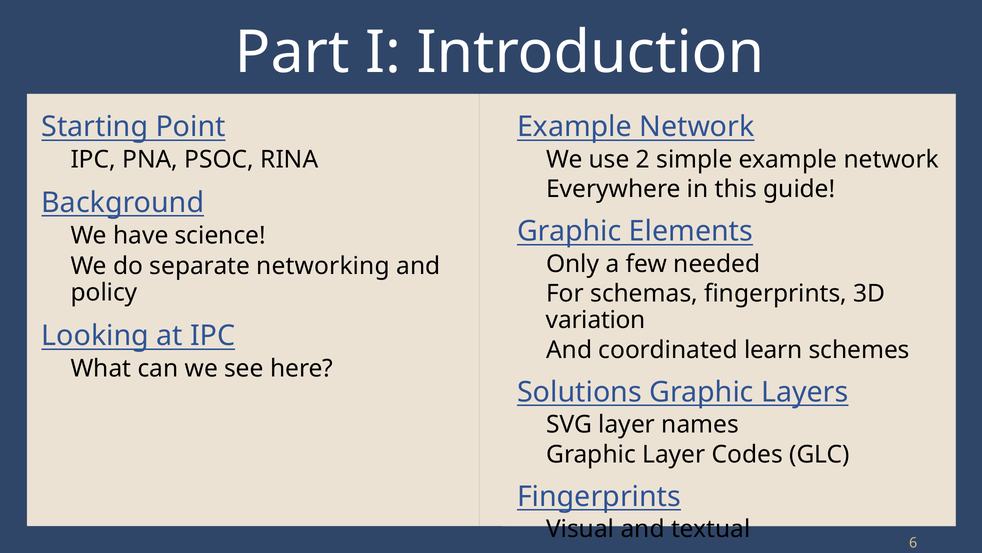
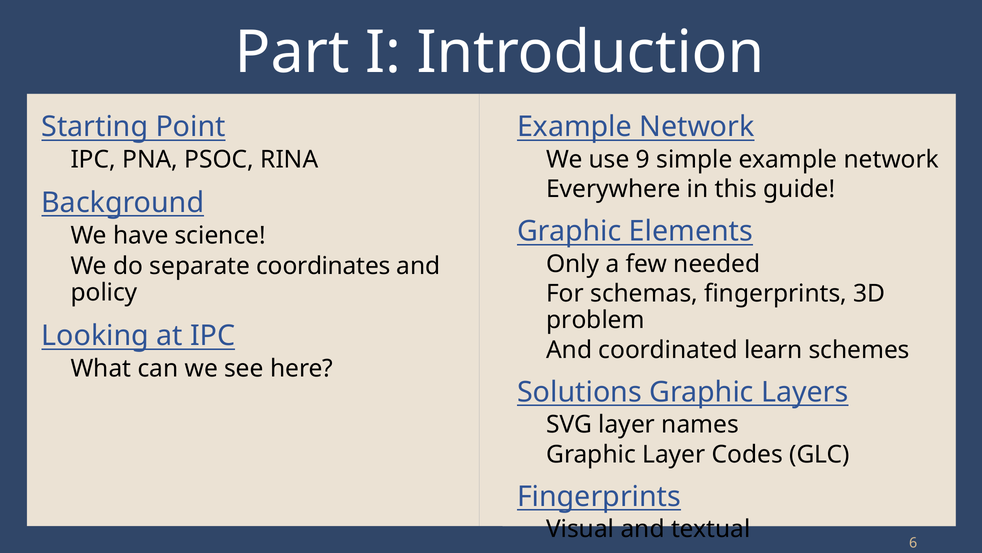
2: 2 -> 9 (643, 159)
networking: networking -> coordinates (323, 266)
variation: variation -> problem (596, 320)
